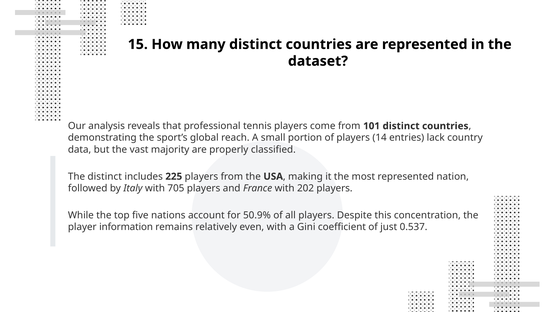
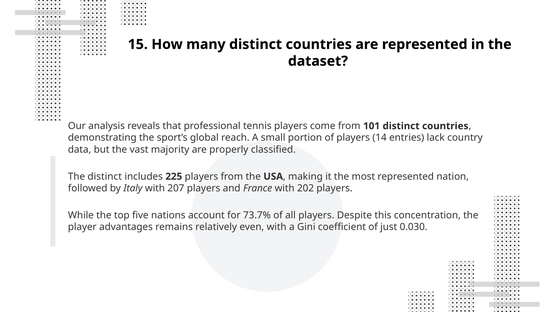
705: 705 -> 207 (176, 189)
50.9%: 50.9% -> 73.7% (257, 216)
information: information -> advantages (126, 228)
0.537: 0.537 -> 0.030 (414, 228)
